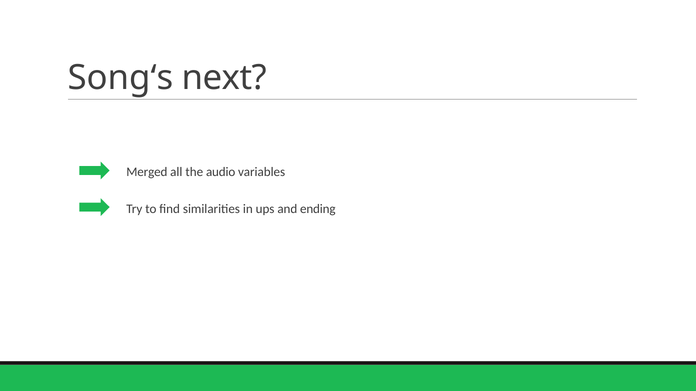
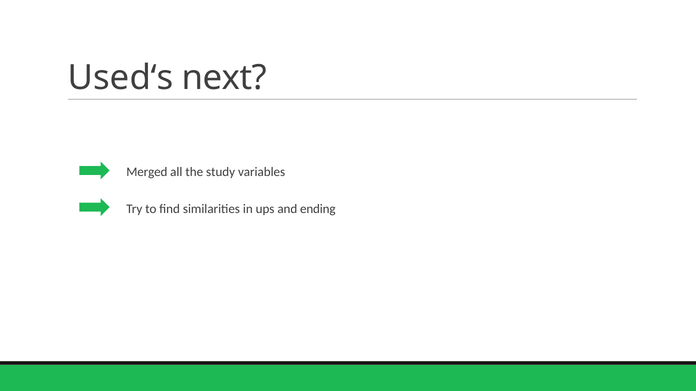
Song‘s: Song‘s -> Used‘s (121, 78)
audio: audio -> study (221, 172)
